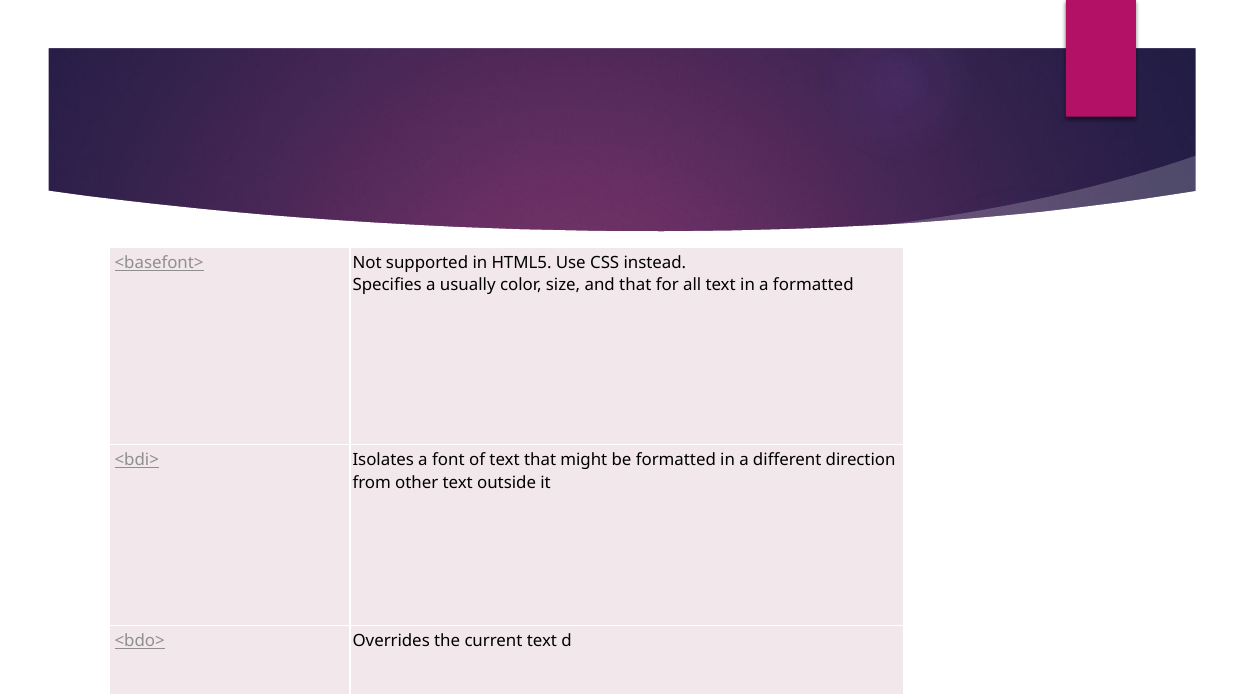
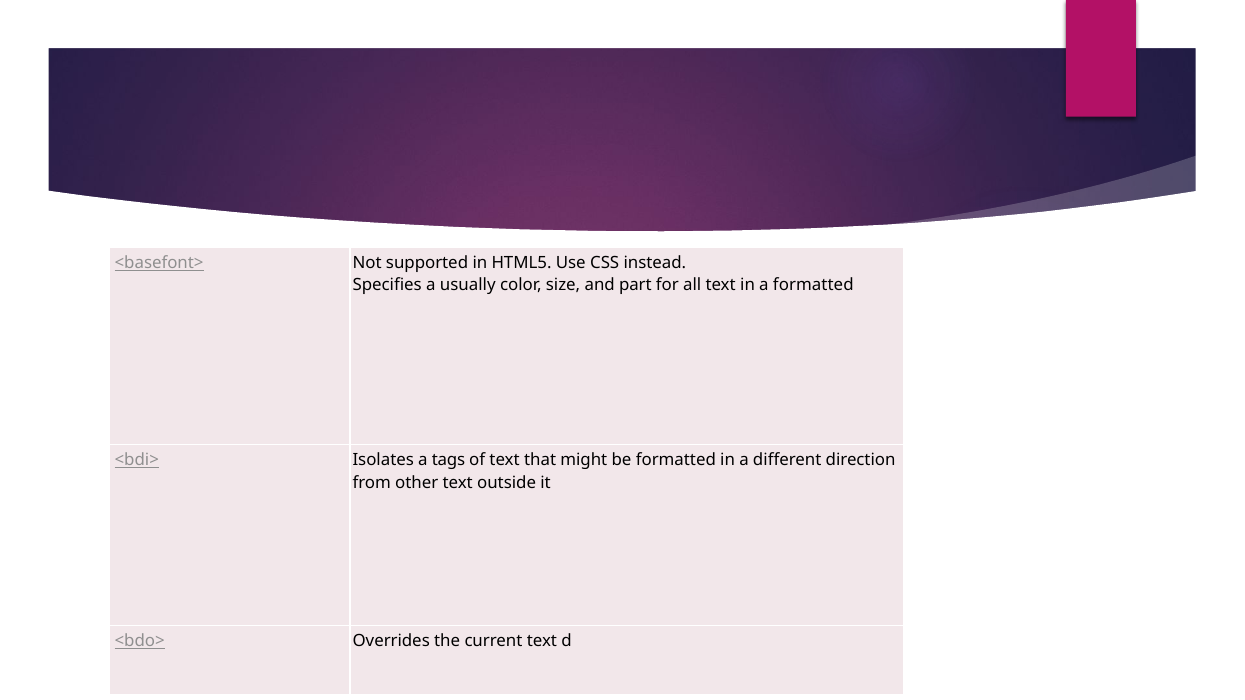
and that: that -> part (635, 286)
font: font -> tags (449, 460)
